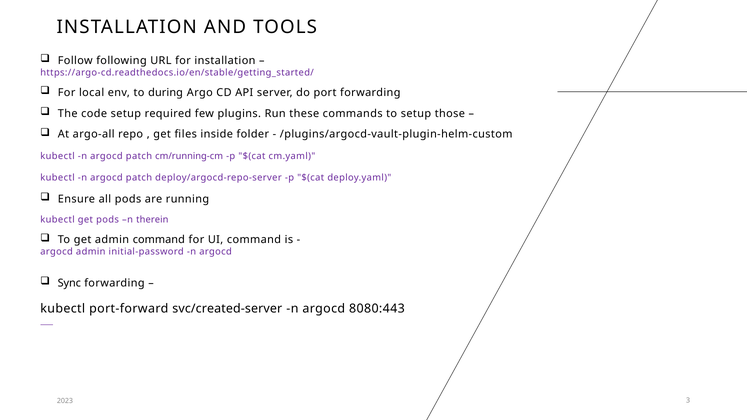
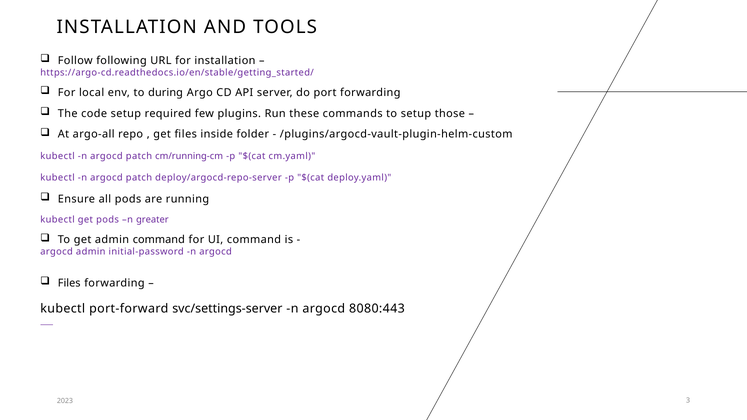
therein: therein -> greater (152, 220)
Sync: Sync -> Files (69, 283)
svc/created-server: svc/created-server -> svc/settings-server (227, 309)
